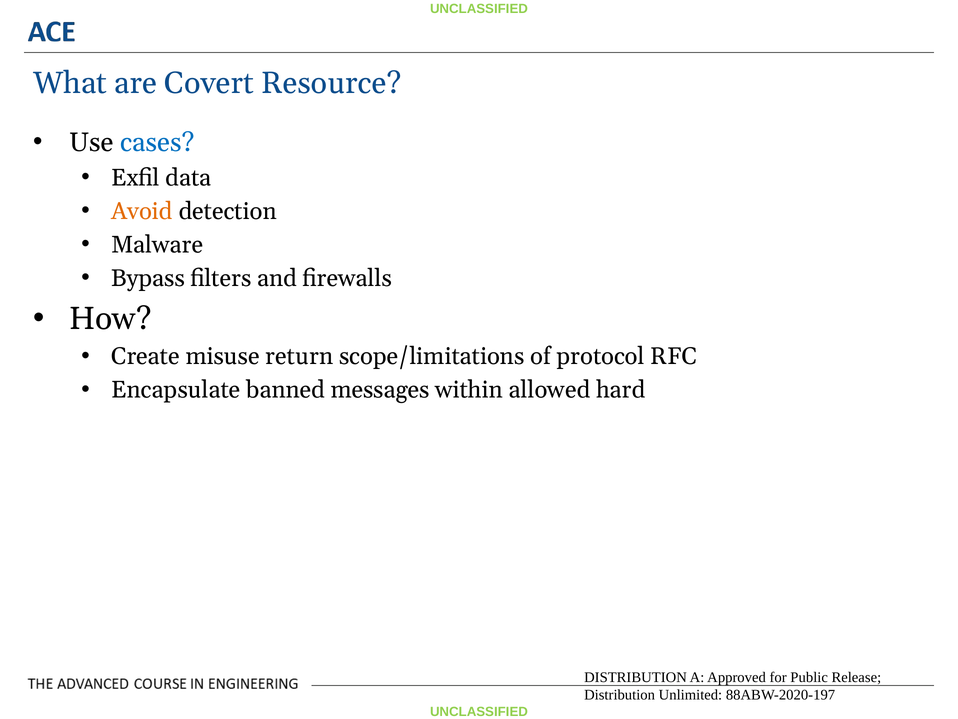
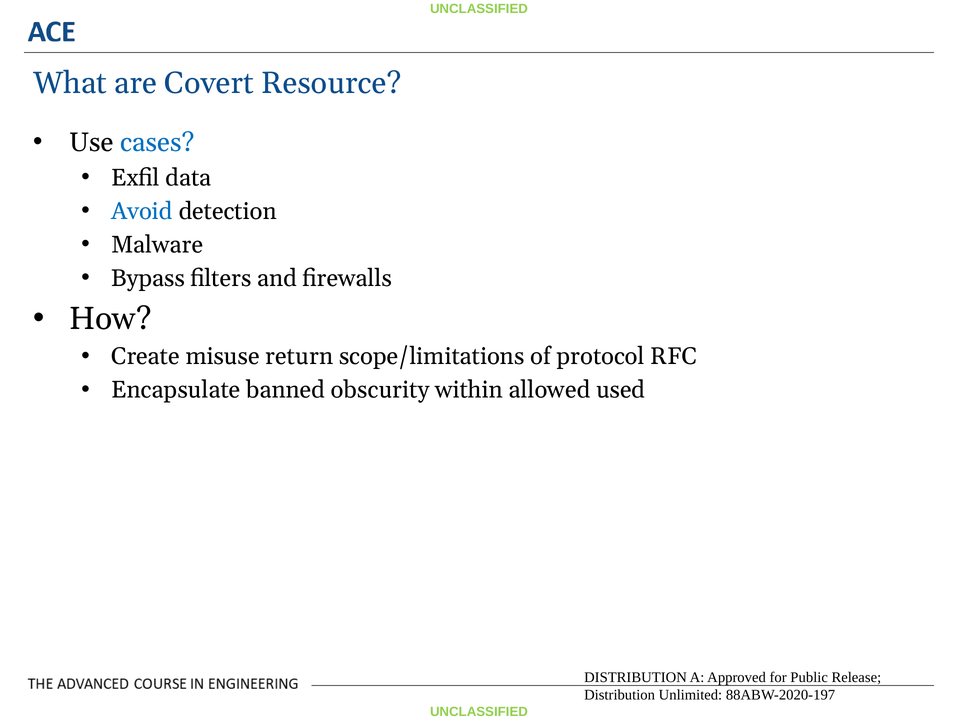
Avoid colour: orange -> blue (142, 211)
messages: messages -> obscurity (380, 390)
hard: hard -> used (621, 390)
